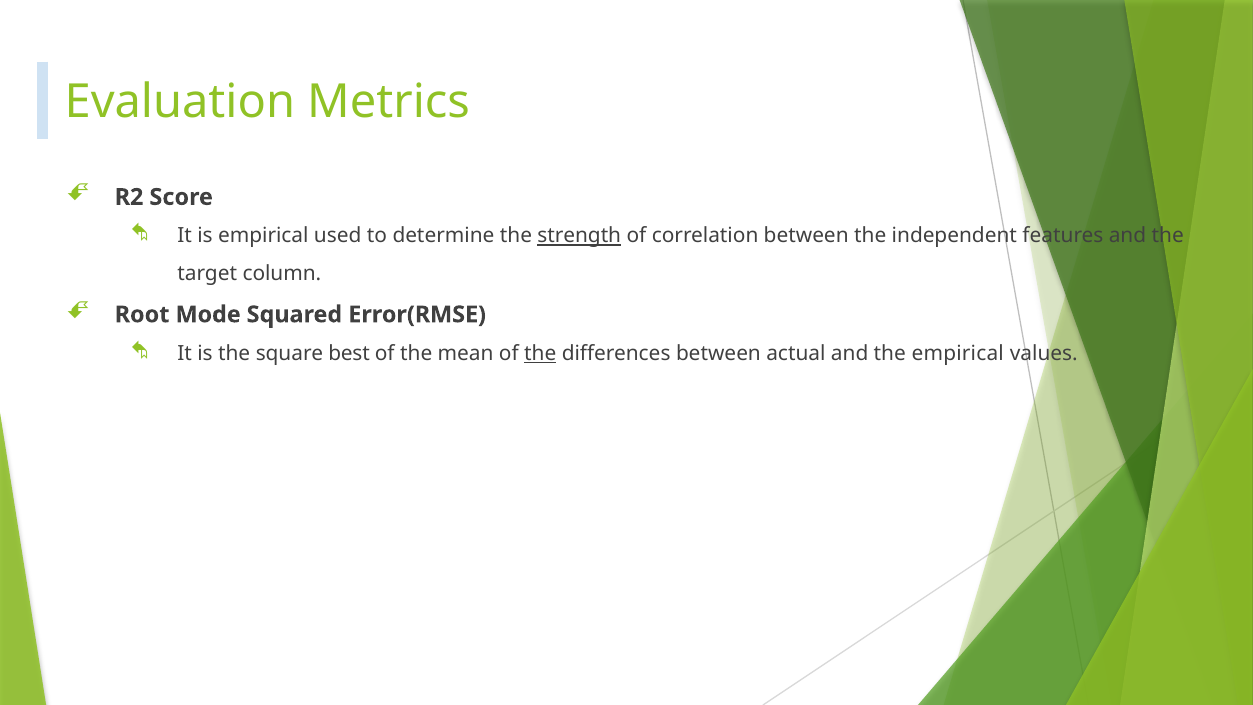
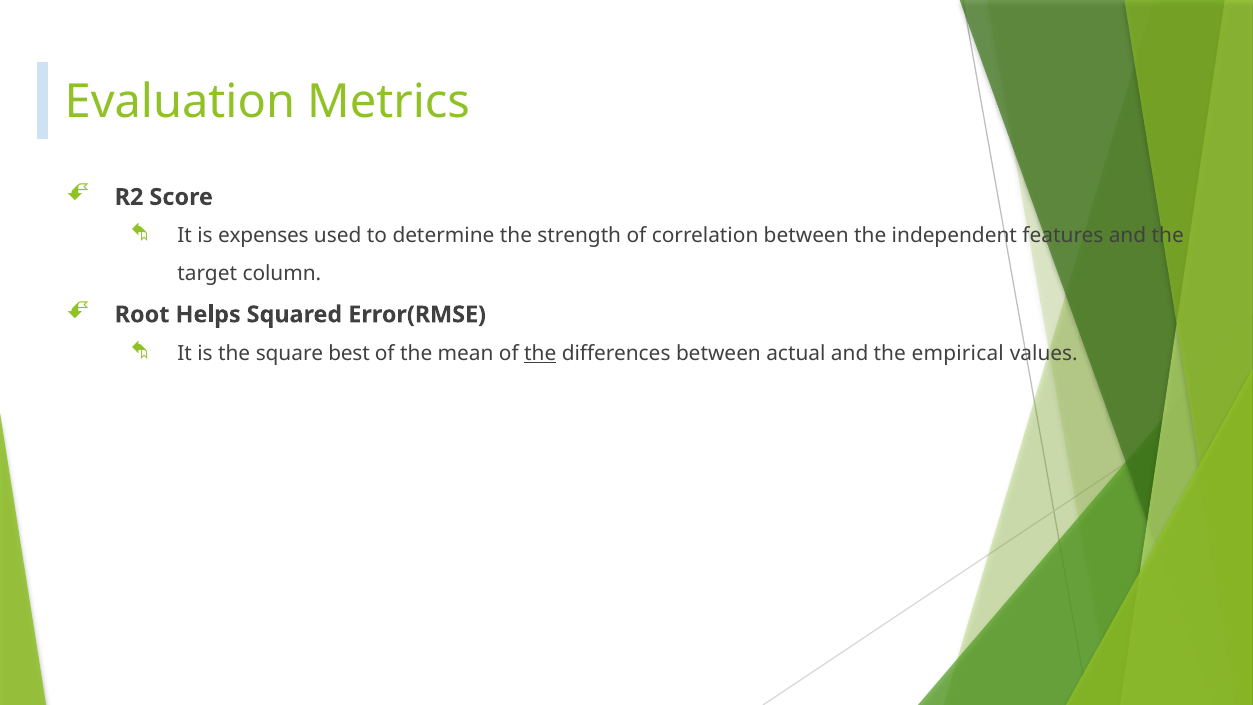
is empirical: empirical -> expenses (263, 236)
strength underline: present -> none (579, 236)
Mode: Mode -> Helps (208, 314)
